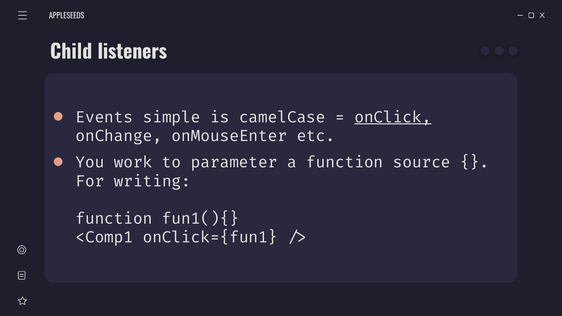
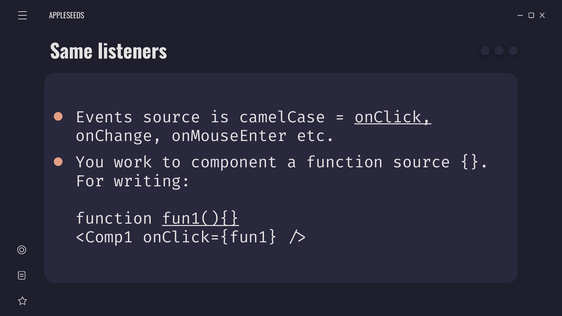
Child: Child -> Same (71, 52)
Events simple: simple -> source (172, 117)
parameter: parameter -> component (234, 163)
fun1(){ underline: none -> present (200, 219)
